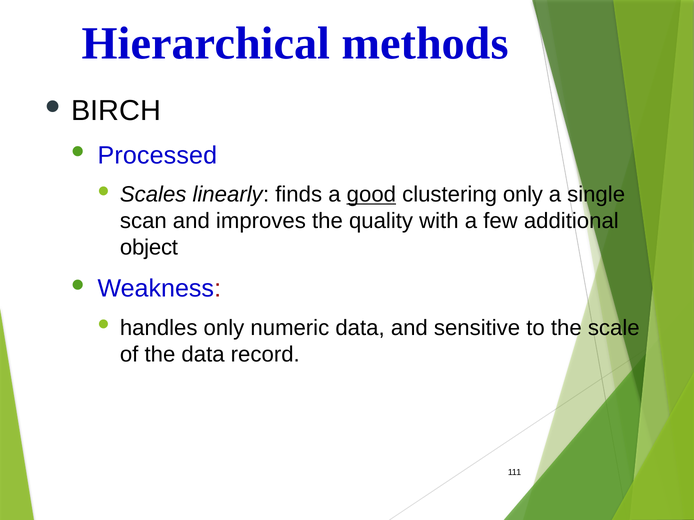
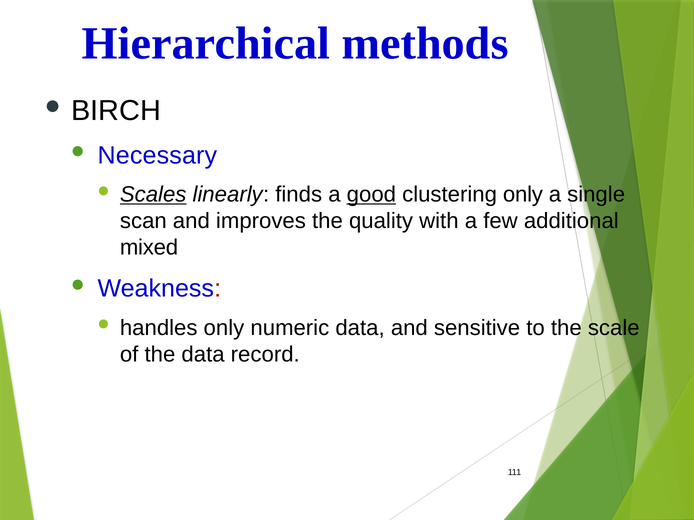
Processed: Processed -> Necessary (157, 156)
Scales underline: none -> present (153, 195)
object: object -> mixed (149, 248)
